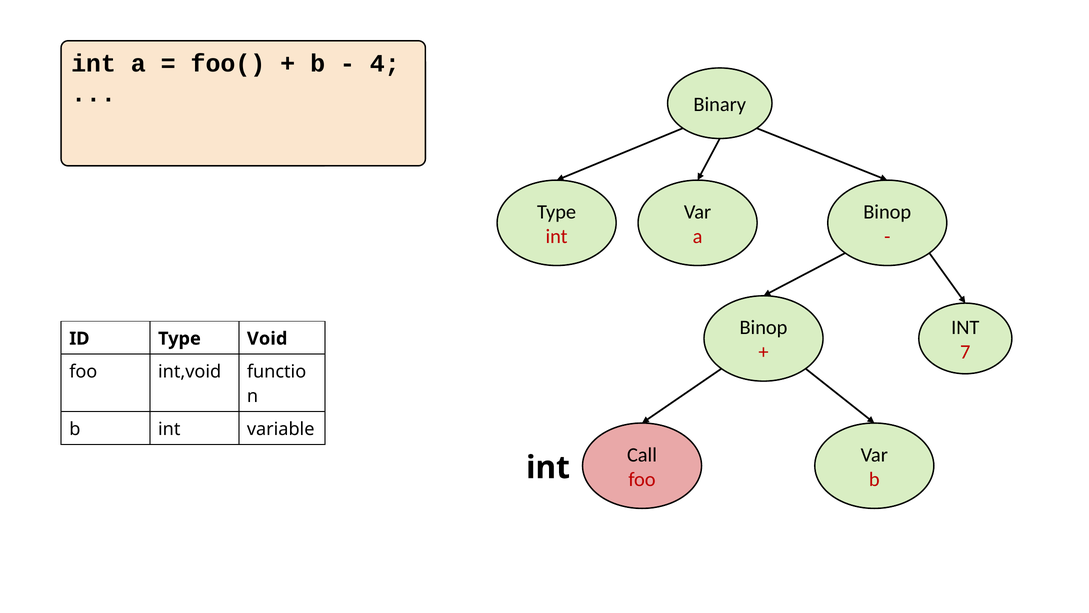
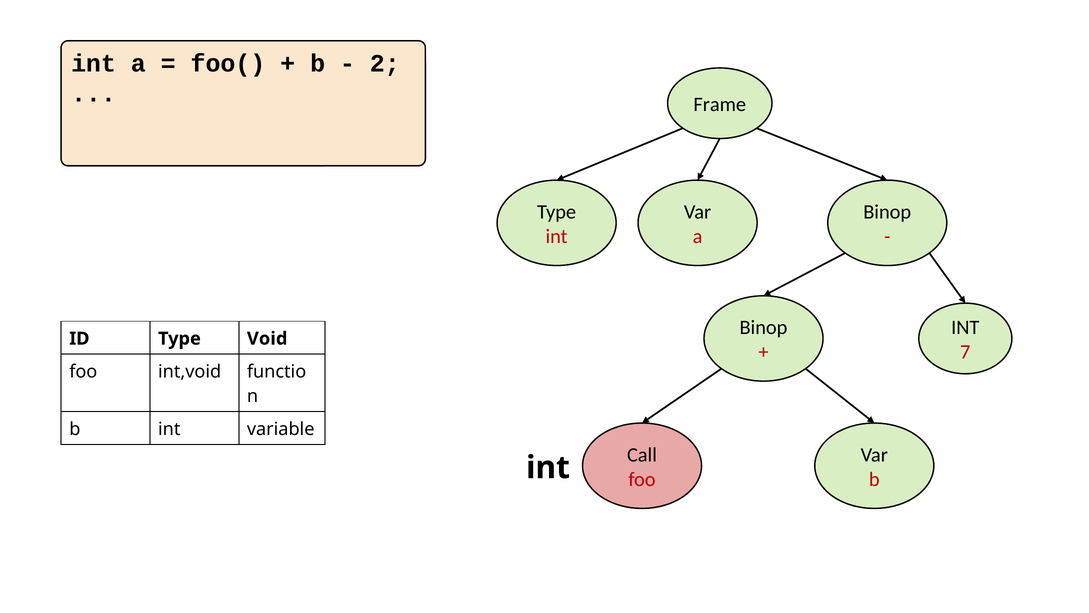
4: 4 -> 2 (385, 63)
Binary: Binary -> Frame (720, 105)
